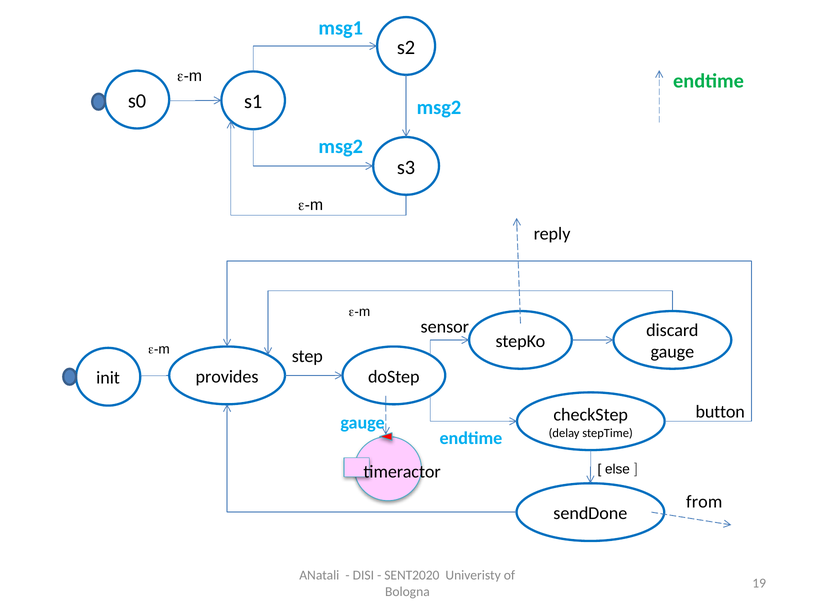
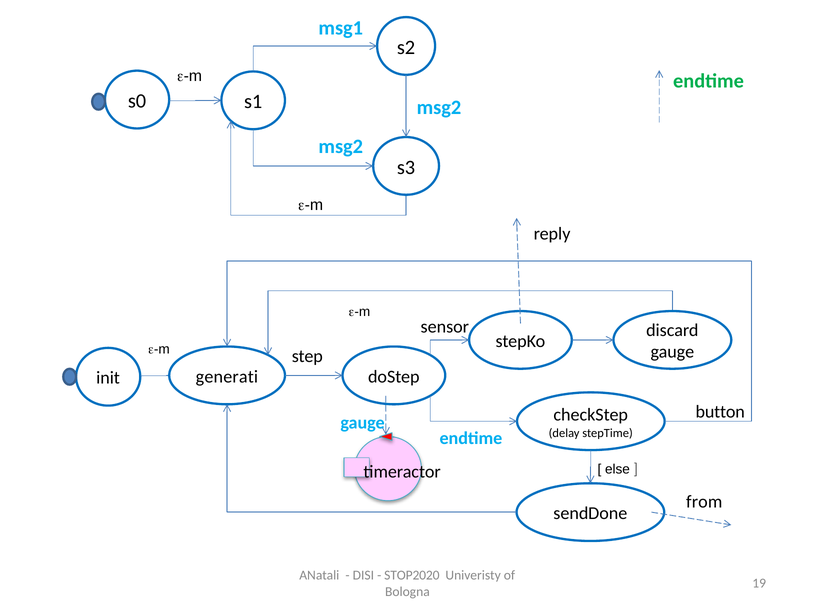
provides: provides -> generati (227, 377)
SENT2020: SENT2020 -> STOP2020 (412, 576)
